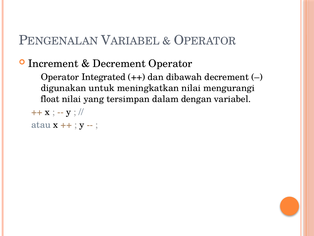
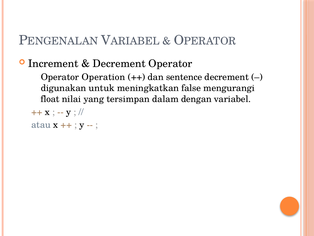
Integrated: Integrated -> Operation (103, 77)
dibawah: dibawah -> sentence (184, 77)
meningkatkan nilai: nilai -> false (191, 88)
